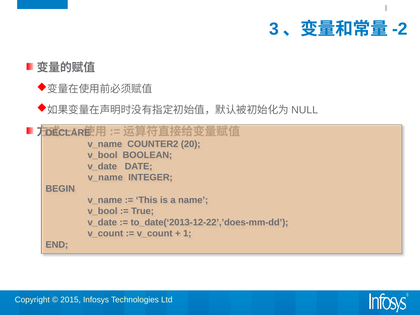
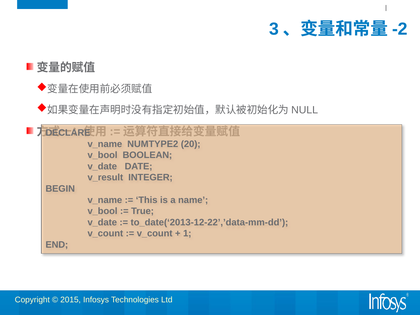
COUNTER2: COUNTER2 -> NUMTYPE2 (153, 144)
v_name: v_name -> v_result (105, 178)
to_date(‘2013-12-22’,’does-mm-dd: to_date(‘2013-12-22’,’does-mm-dd -> to_date(‘2013-12-22’,’data-mm-dd (209, 222)
